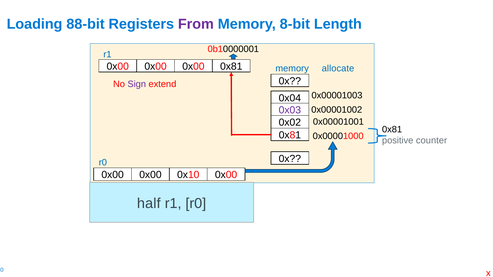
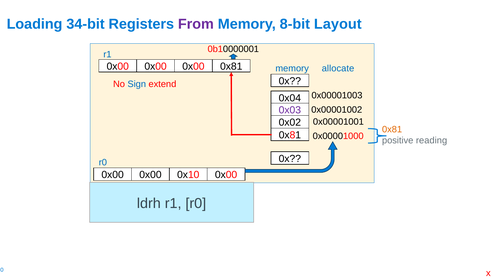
88-bit: 88-bit -> 34-bit (86, 24)
Length: Length -> Layout (338, 24)
Sign colour: purple -> blue (137, 84)
0x81 colour: black -> orange (392, 130)
counter: counter -> reading (432, 141)
half: half -> ldrh (149, 204)
